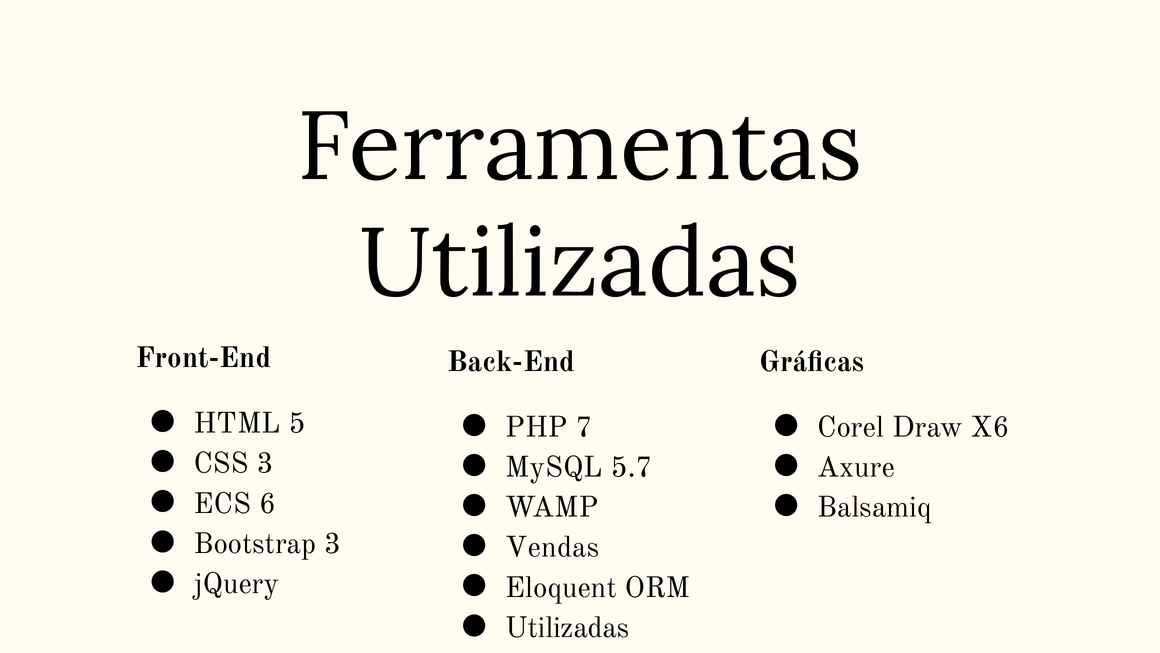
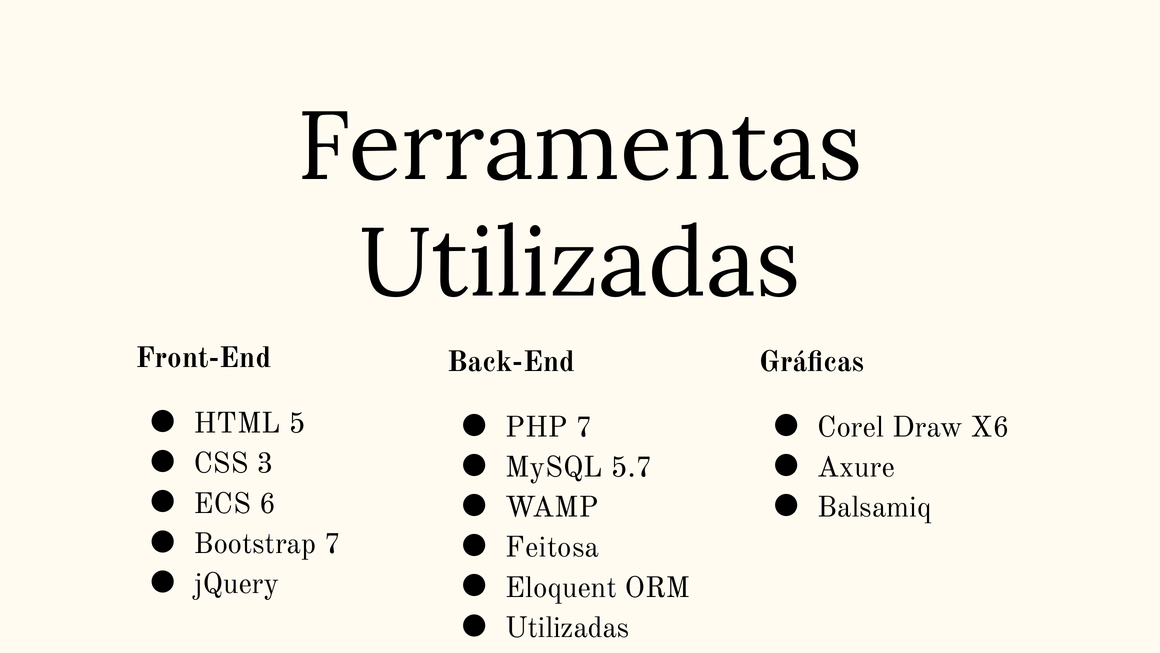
Bootstrap 3: 3 -> 7 (333, 543)
Vendas: Vendas -> Feitosa (552, 547)
